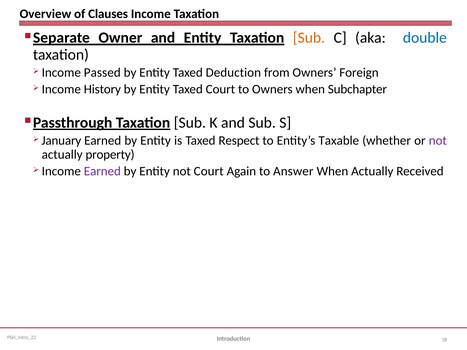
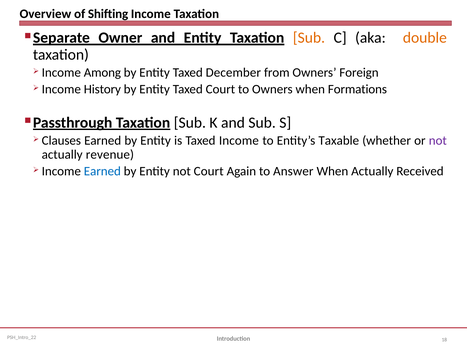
Clauses: Clauses -> Shifting (108, 14)
double colour: blue -> orange (425, 38)
Passed: Passed -> Among (102, 73)
Deduction: Deduction -> December (233, 73)
Subchapter: Subchapter -> Formations (357, 89)
January: January -> Clauses (61, 141)
Taxed Respect: Respect -> Income (239, 141)
property: property -> revenue (110, 155)
Earned colour: purple -> blue (102, 171)
